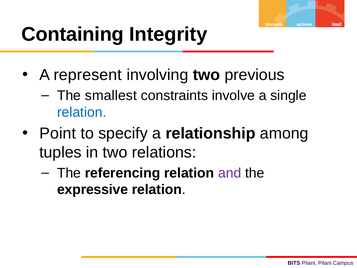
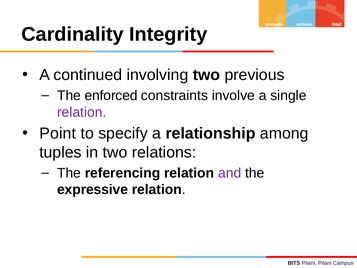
Containing: Containing -> Cardinality (73, 34)
represent: represent -> continued (88, 75)
smallest: smallest -> enforced (111, 95)
relation colour: blue -> purple (82, 112)
